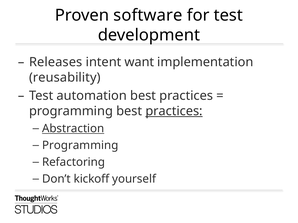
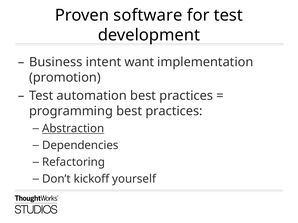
Releases: Releases -> Business (56, 62)
reusability: reusability -> promotion (65, 78)
practices underline: present -> none (174, 111)
Programming: Programming -> Dependencies (80, 146)
